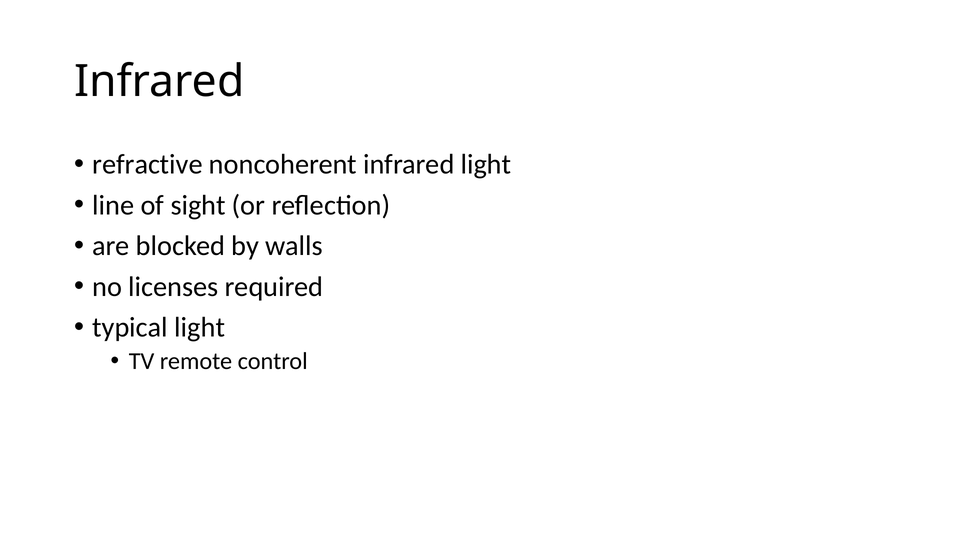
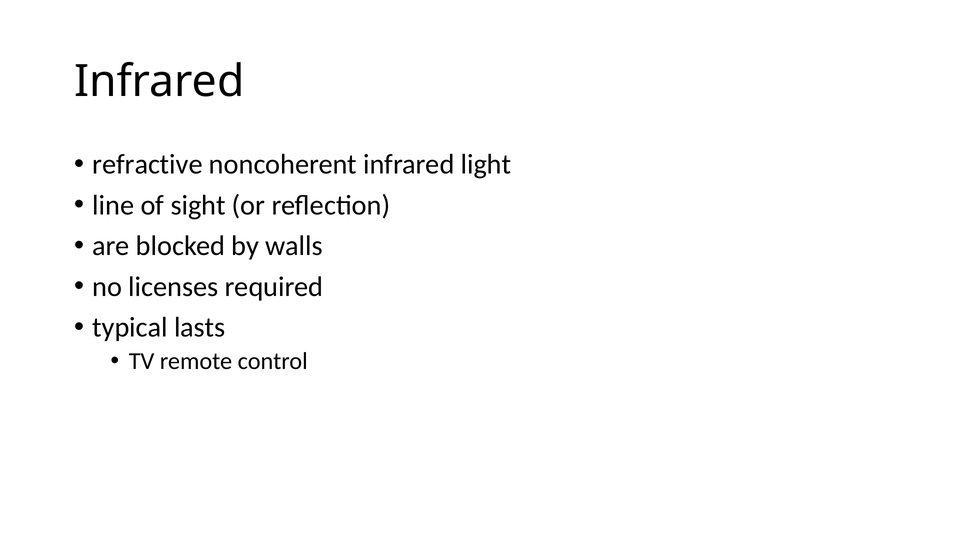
typical light: light -> lasts (200, 327)
